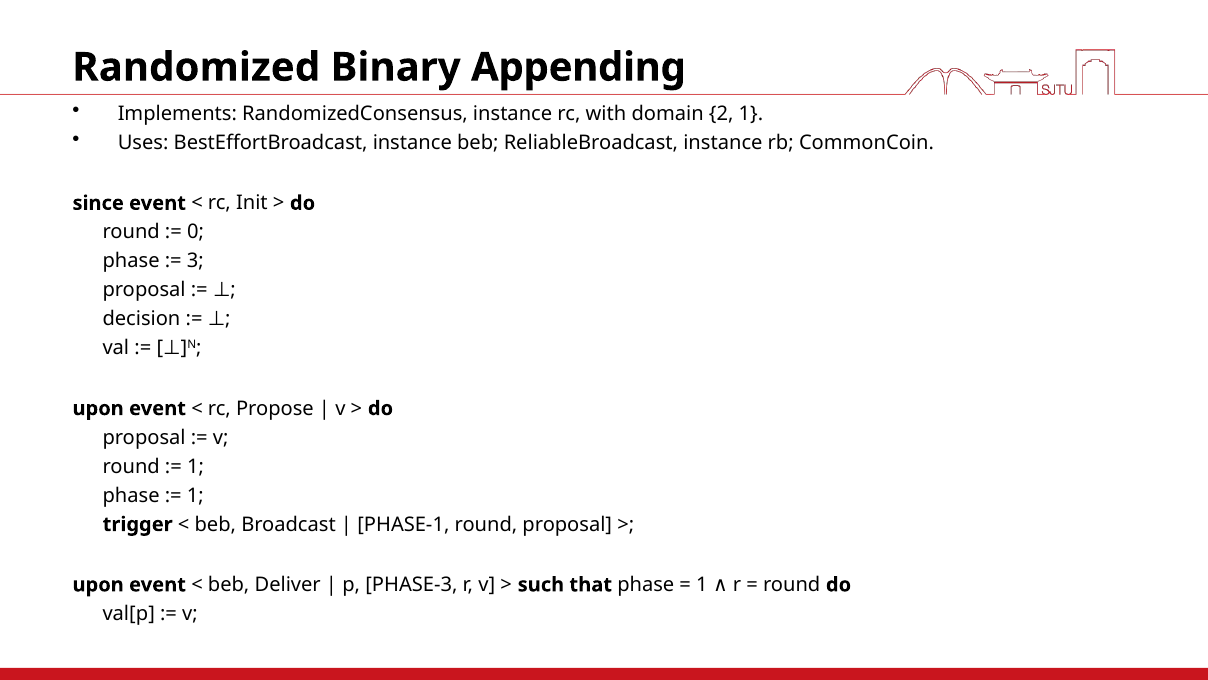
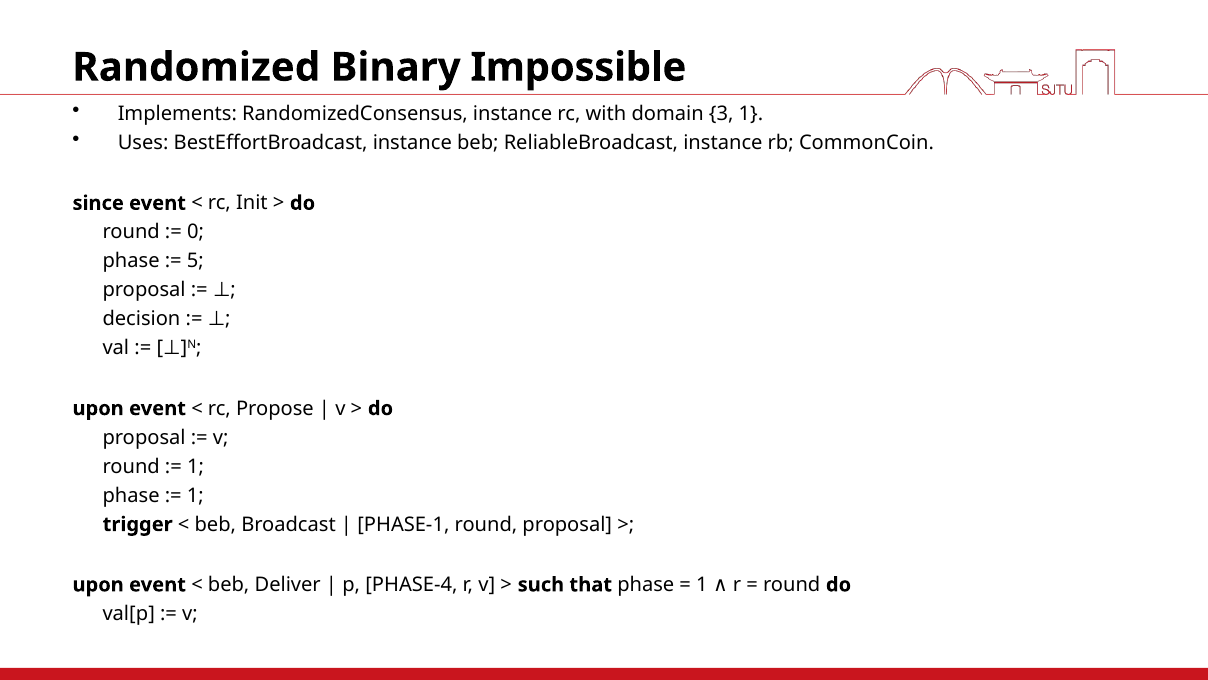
Appending: Appending -> Impossible (578, 67)
2: 2 -> 3 (721, 114)
3: 3 -> 5 (195, 261)
PHASE-3: PHASE-3 -> PHASE-4 (411, 584)
